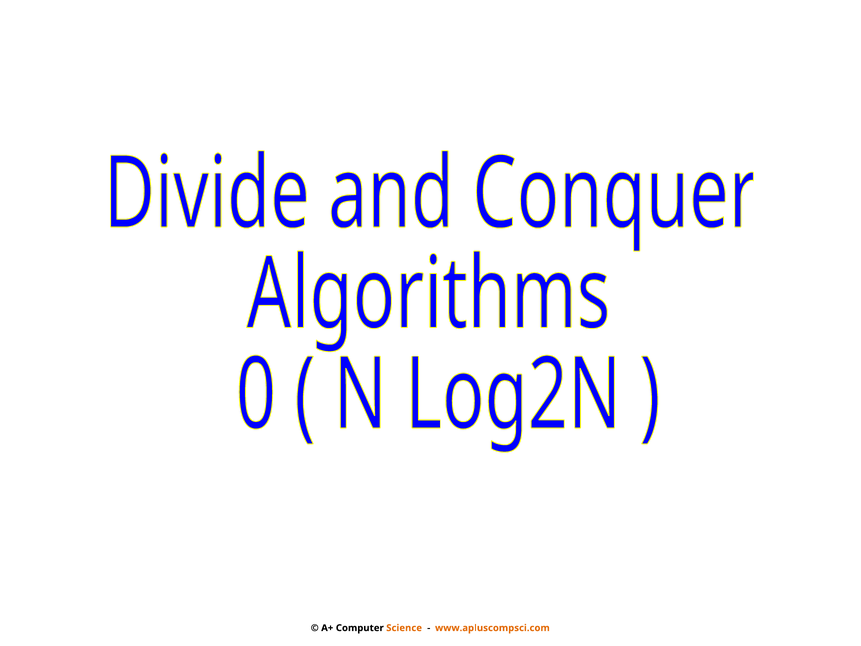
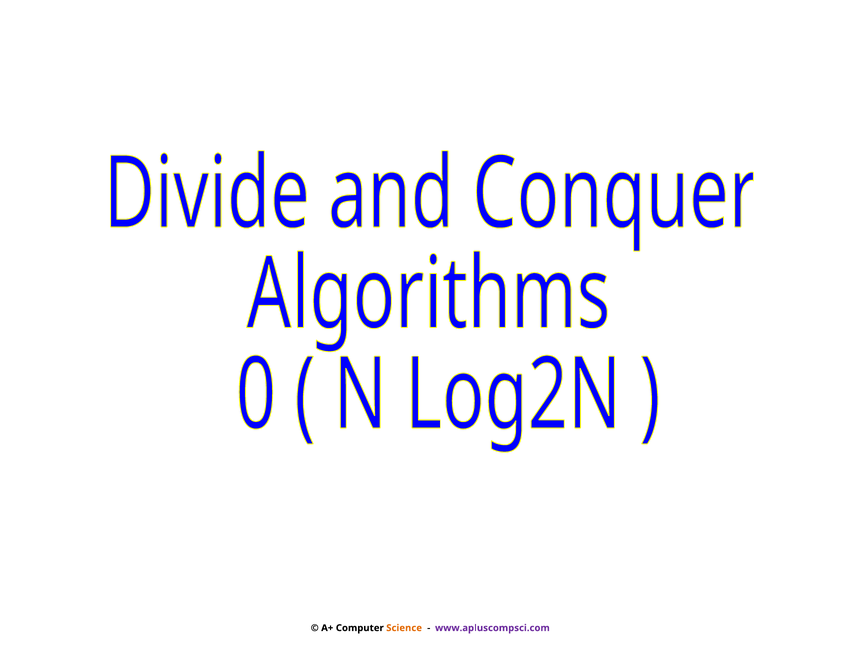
www.apluscompsci.com colour: orange -> purple (492, 628)
